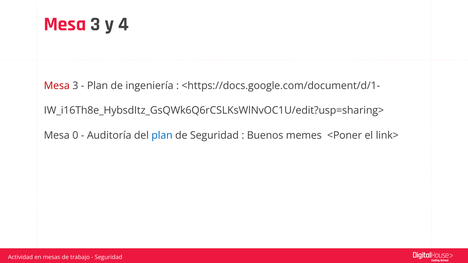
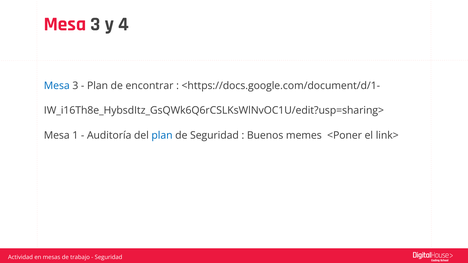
Mesa colour: red -> blue (57, 86)
ingeniería: ingeniería -> encontrar (149, 86)
0: 0 -> 1 (75, 136)
